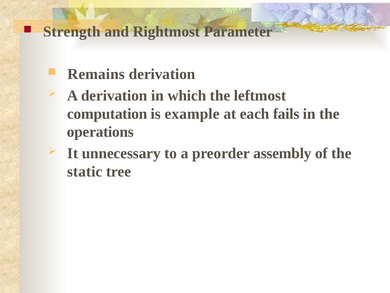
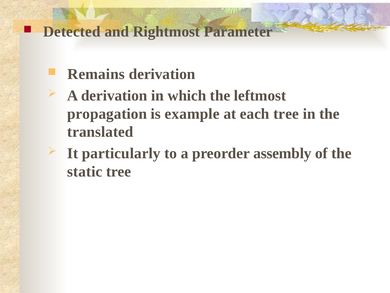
Strength: Strength -> Detected (72, 32)
computation: computation -> propagation (107, 114)
each fails: fails -> tree (286, 114)
operations: operations -> translated (100, 132)
unnecessary: unnecessary -> particularly (121, 153)
